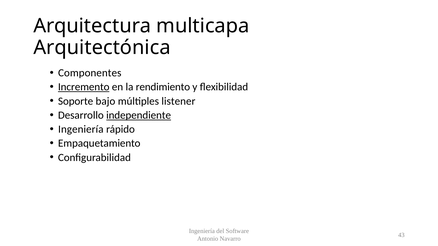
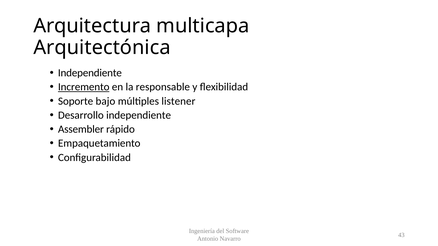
Componentes: Componentes -> Independiente (90, 73)
rendimiento: rendimiento -> responsable (163, 87)
independiente underline: present -> none (139, 115)
Ingeniería: Ingeniería -> Assembler (81, 129)
